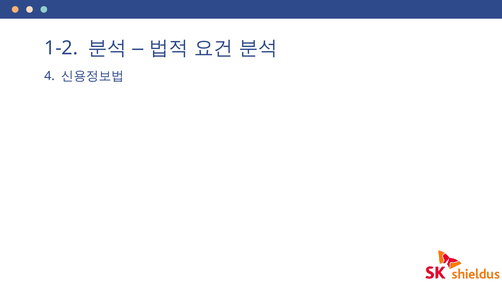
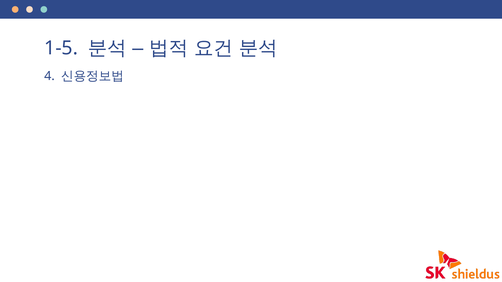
1-2: 1-2 -> 1-5 (61, 48)
